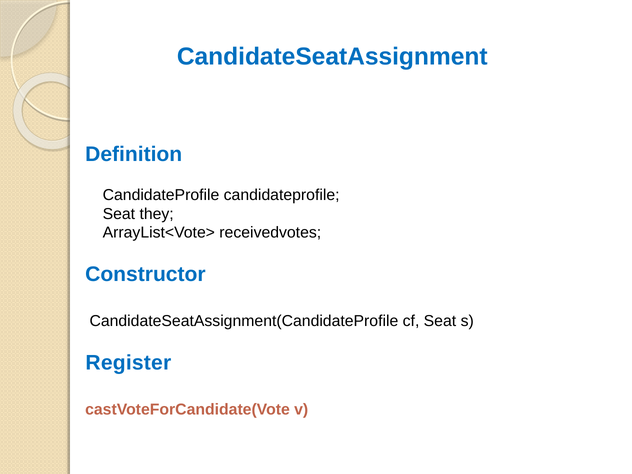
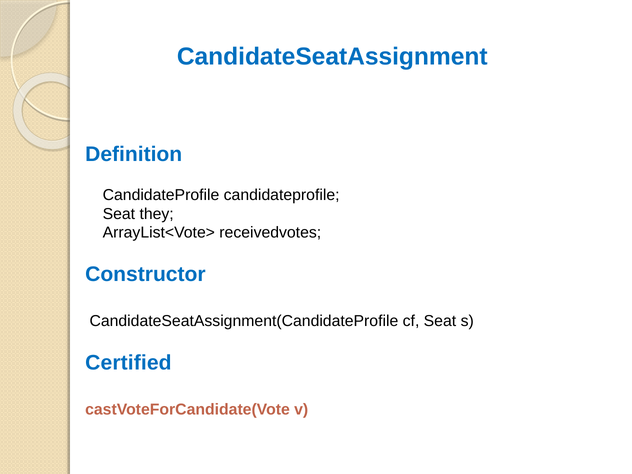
Register: Register -> Certified (128, 363)
